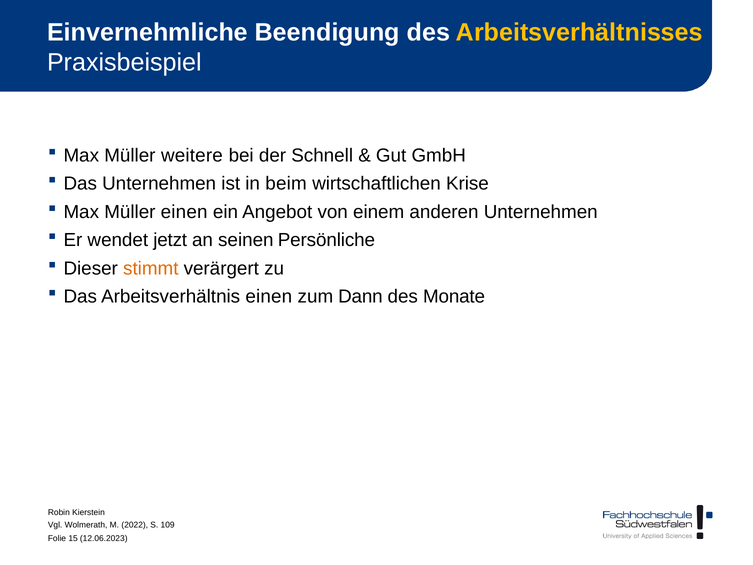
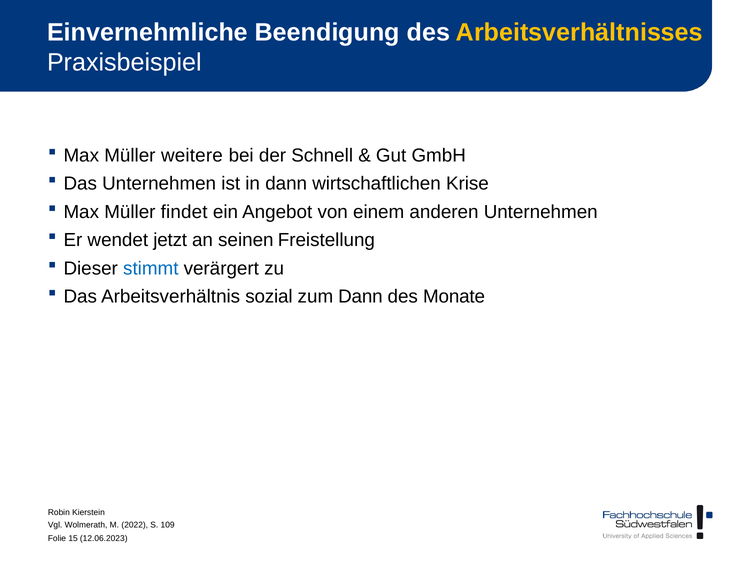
in beim: beim -> dann (286, 184)
Müller einen: einen -> findet (184, 212)
Persönliche: Persönliche -> Freistellung (326, 240)
stimmt colour: orange -> blue (151, 268)
Arbeitsverhältnis einen: einen -> sozial (269, 297)
